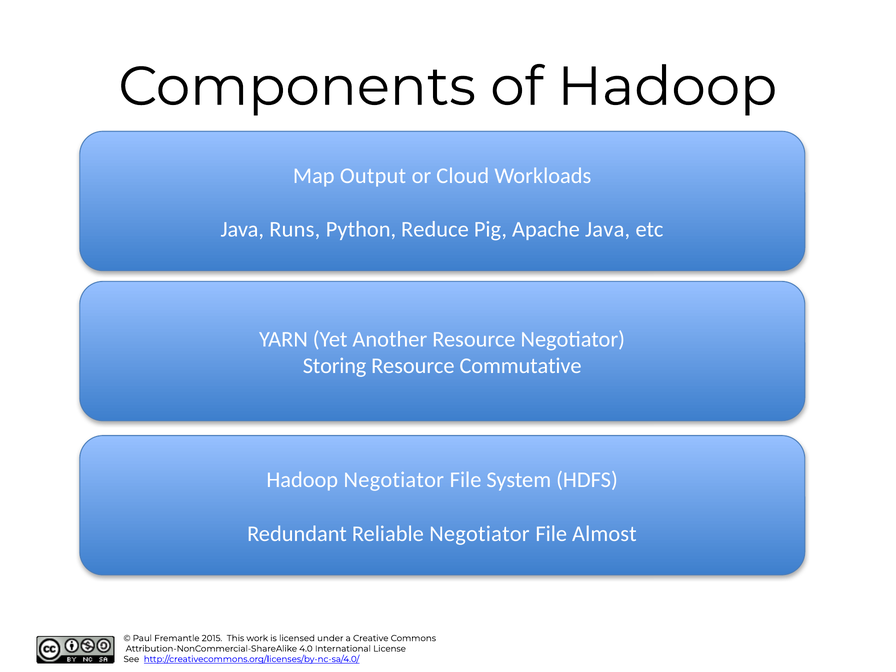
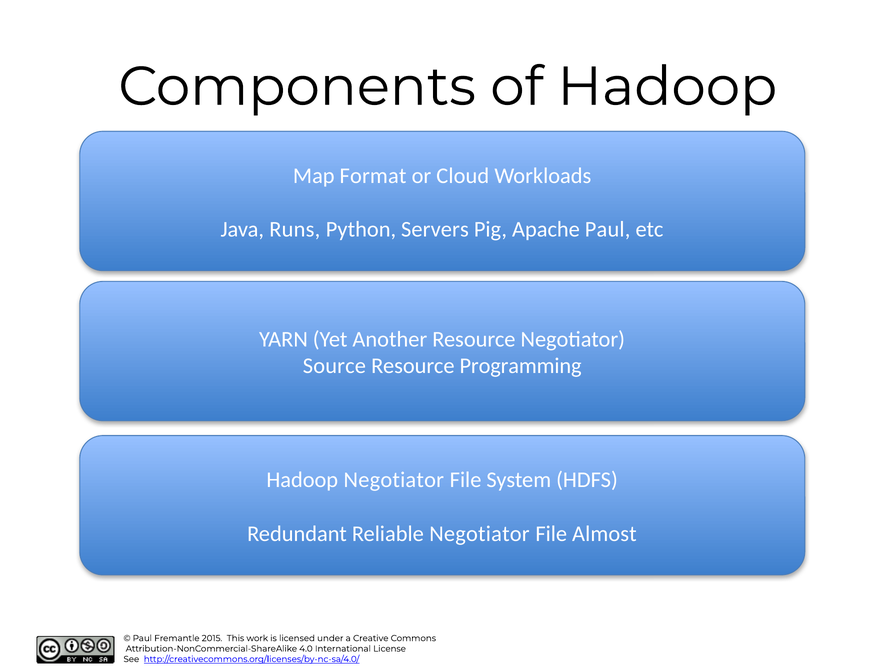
Output: Output -> Format (373, 176)
Reduce: Reduce -> Servers (435, 229)
Apache Java: Java -> Paul (608, 229)
Storing: Storing -> Source (334, 366)
Commutative: Commutative -> Programming (521, 366)
